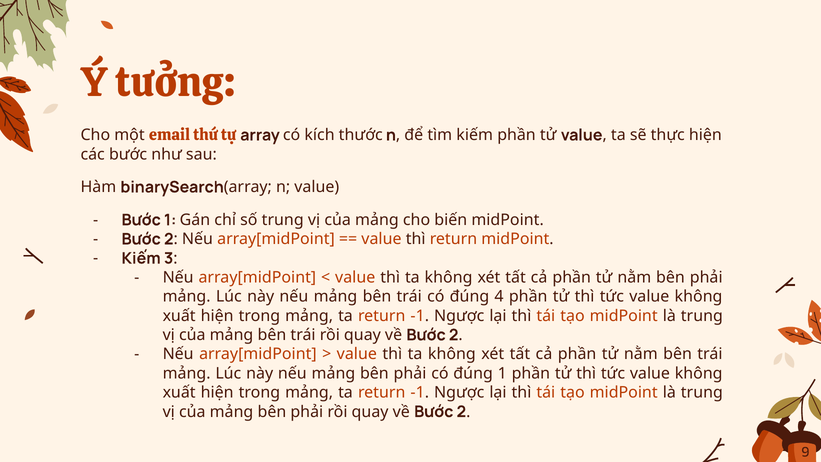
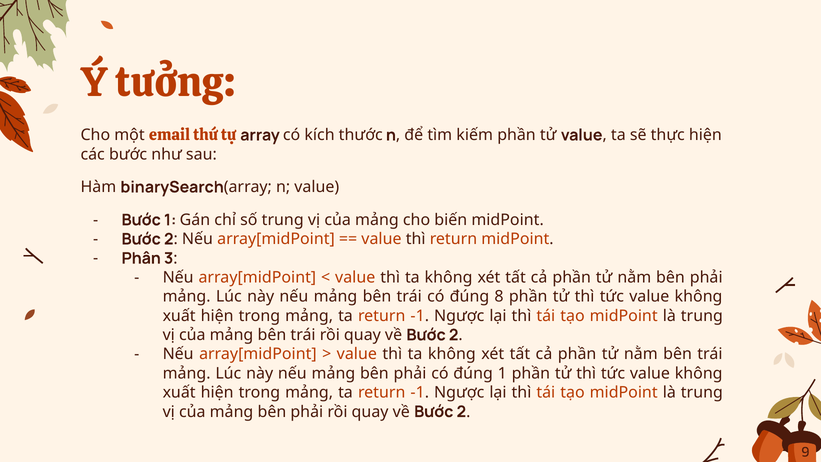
Kiếm: Kiếm -> Phân (141, 258)
4: 4 -> 8 (499, 297)
